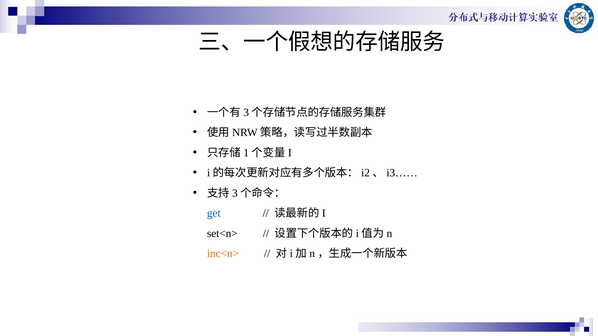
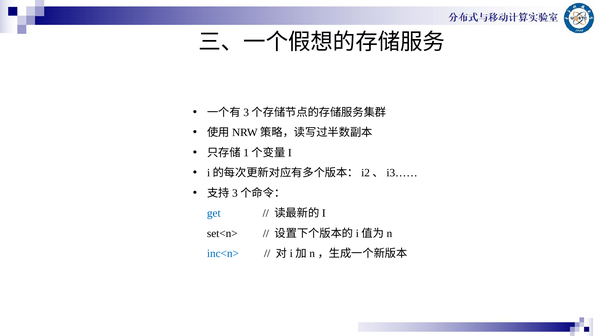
inc<n> colour: orange -> blue (223, 254)
